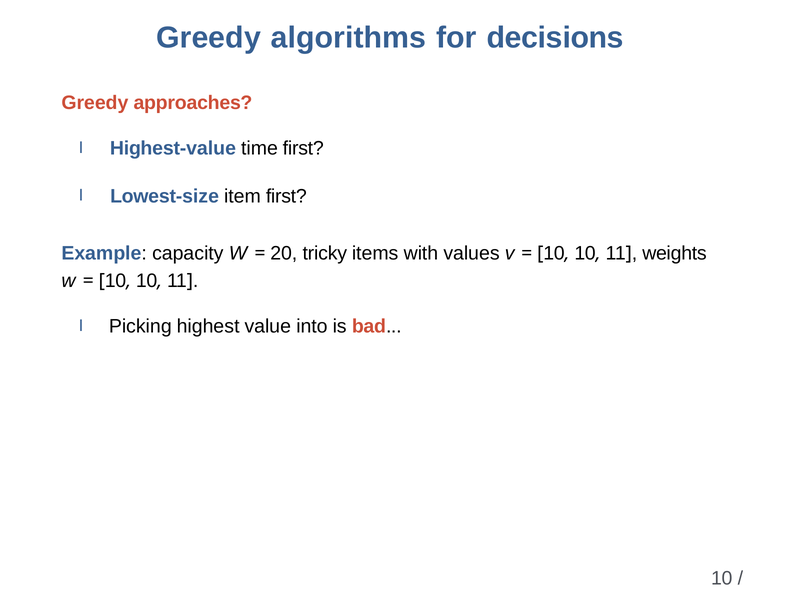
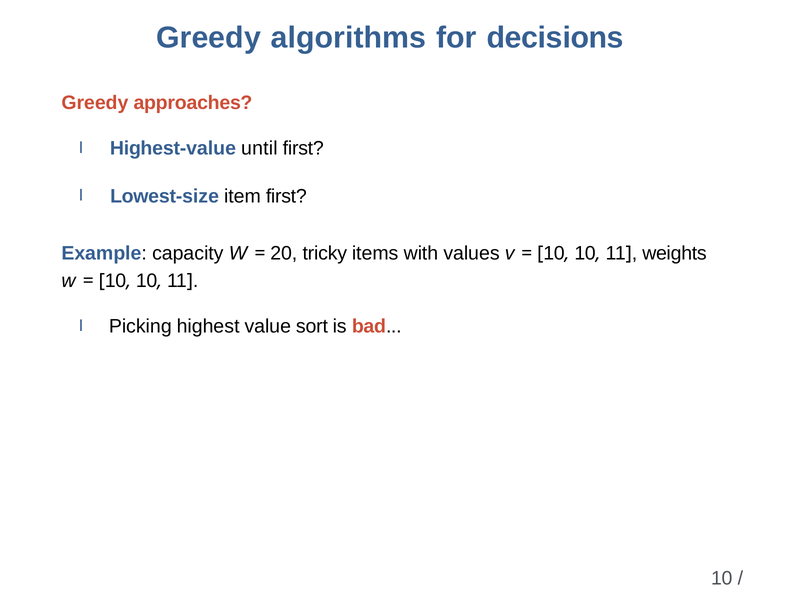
time: time -> until (259, 148)
into: into -> sort (312, 327)
